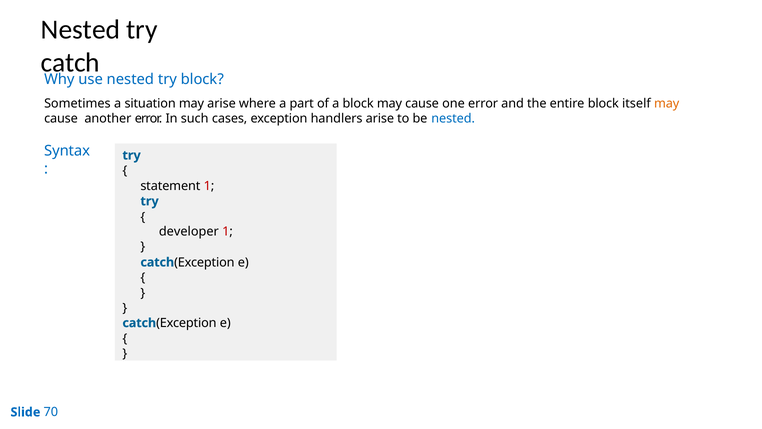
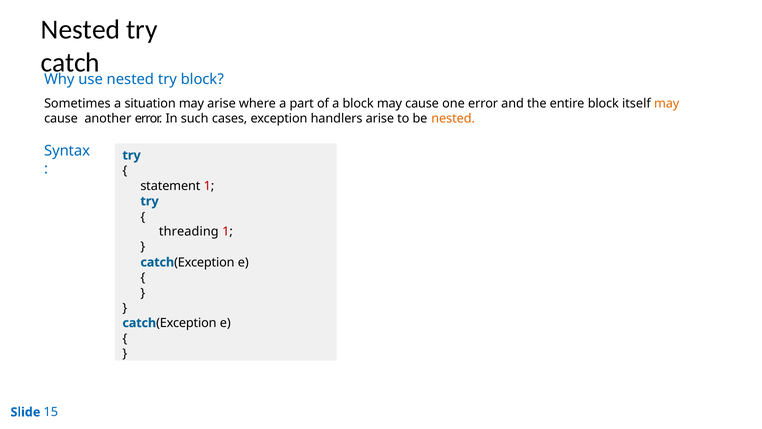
nested colour: blue -> orange (453, 118)
developer: developer -> threading (189, 232)
70: 70 -> 15 (51, 412)
